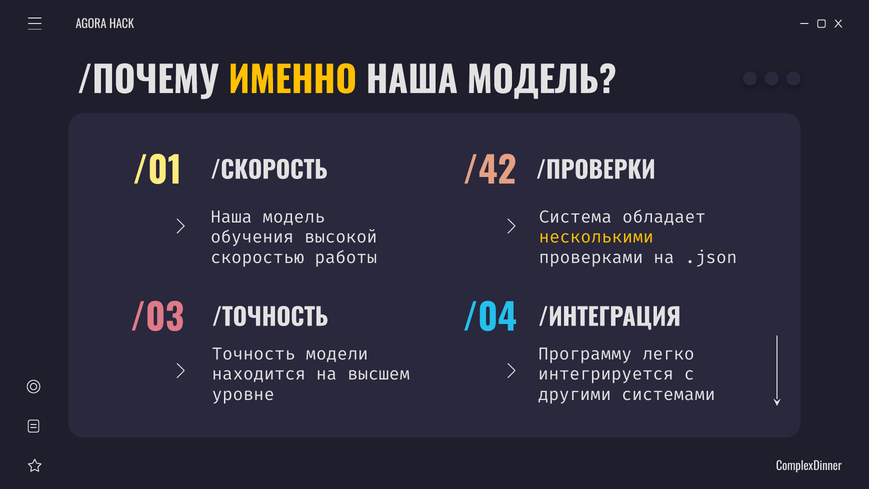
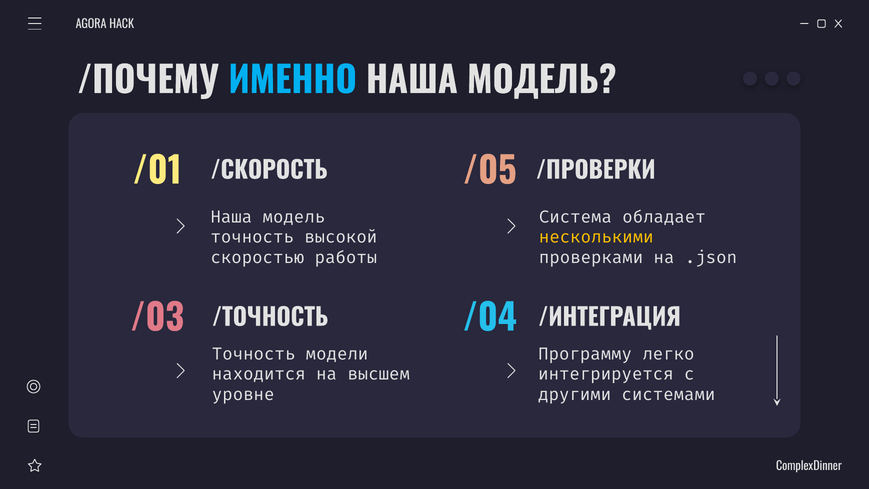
ИМЕННО colour: yellow -> light blue (293, 81)
/42: /42 -> /05 (490, 172)
обучения: обучения -> точность (252, 237)
